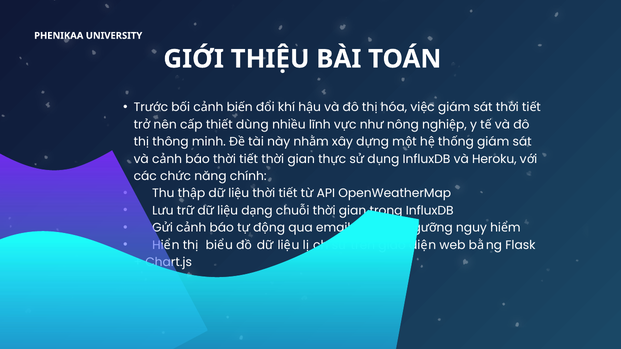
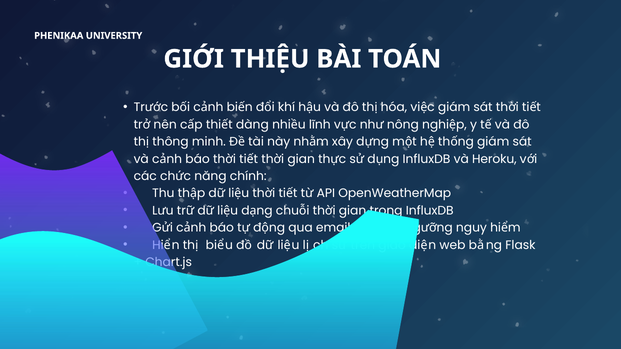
dùng: dùng -> dàng (252, 125)
